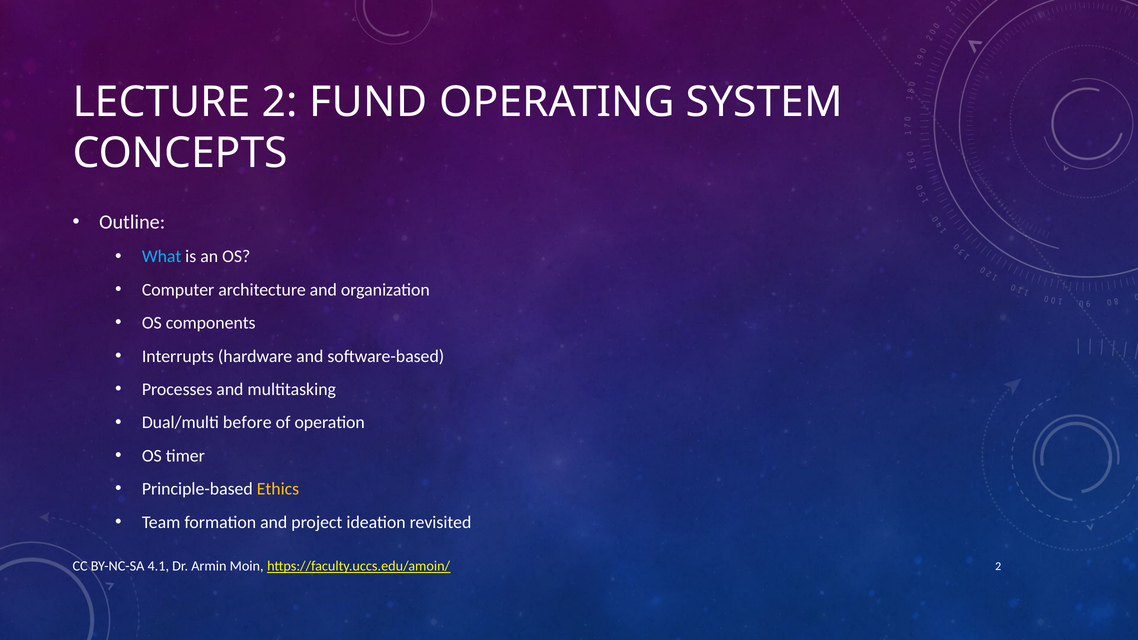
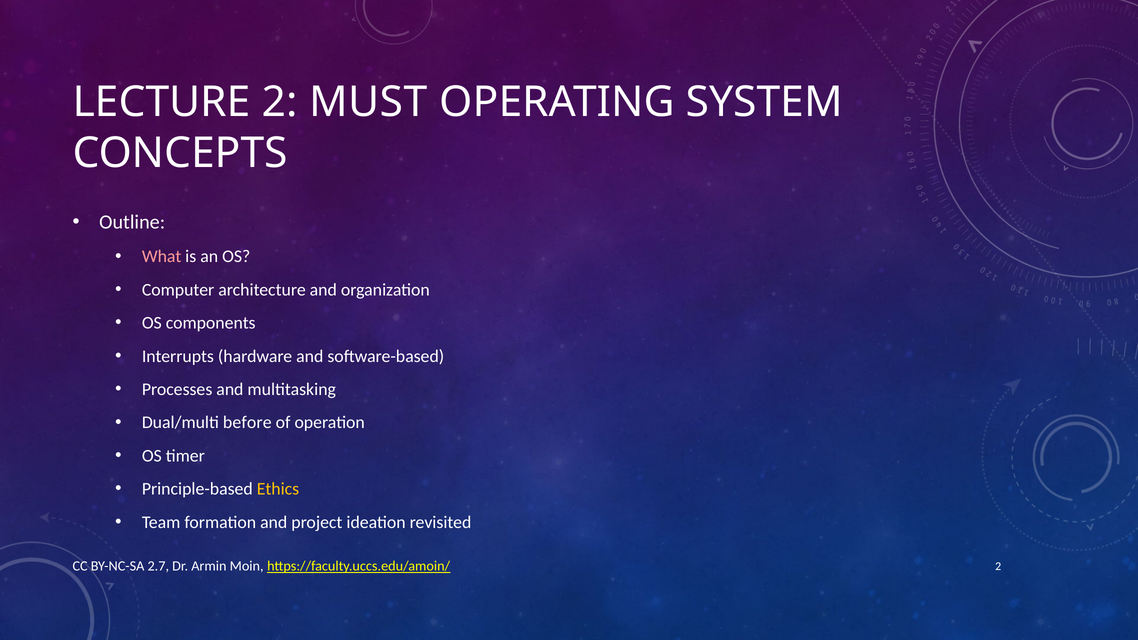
FUND: FUND -> MUST (368, 102)
What colour: light blue -> pink (162, 257)
4.1: 4.1 -> 2.7 (158, 566)
